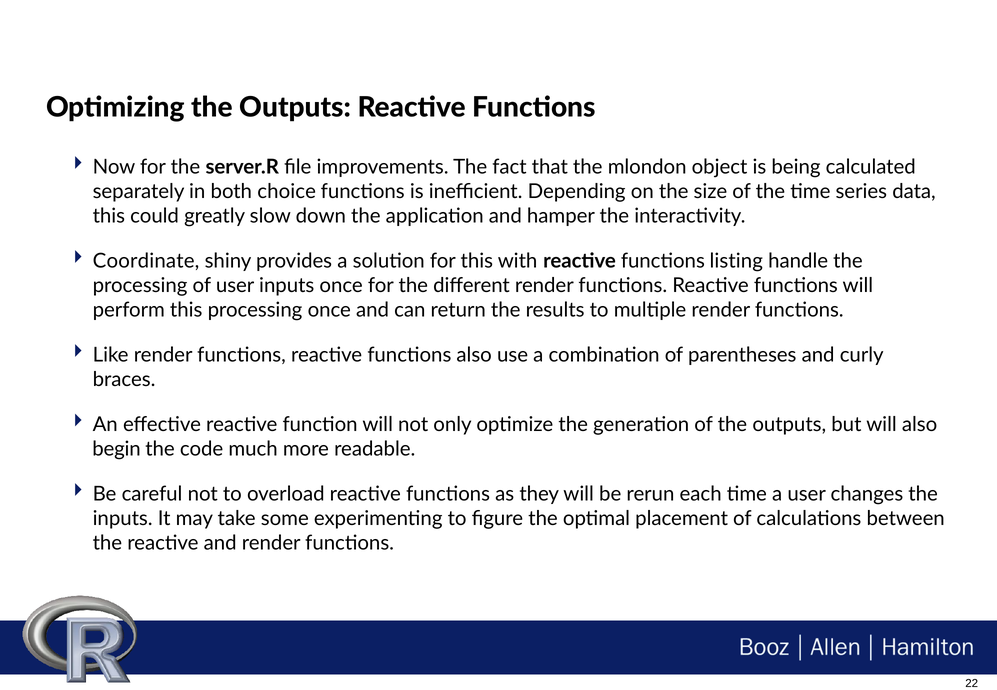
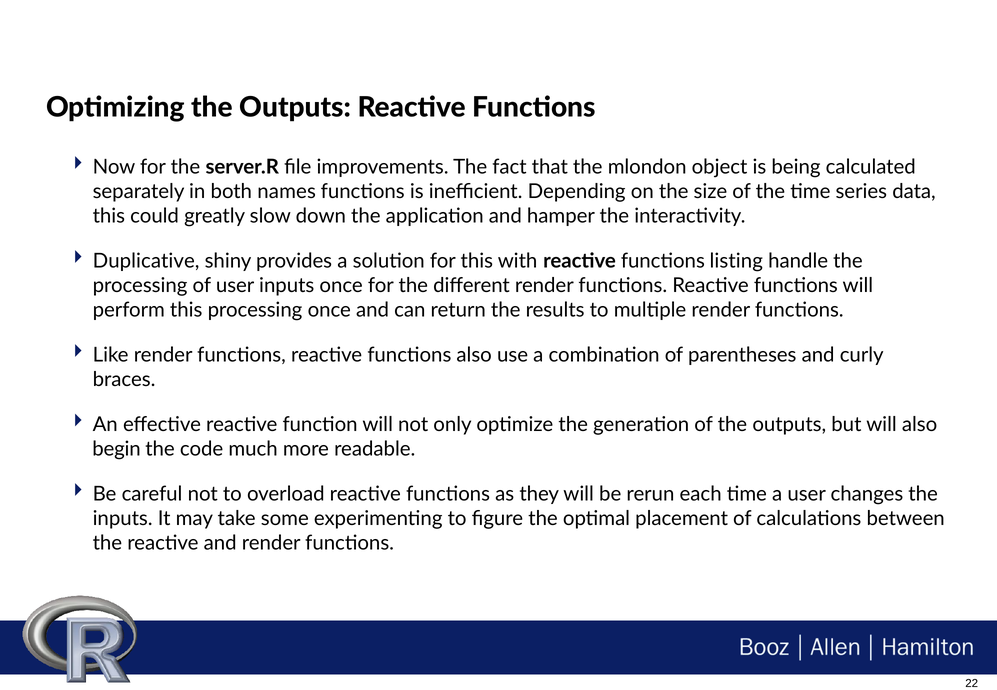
choice: choice -> names (287, 192)
Coordinate: Coordinate -> Duplicative (146, 261)
